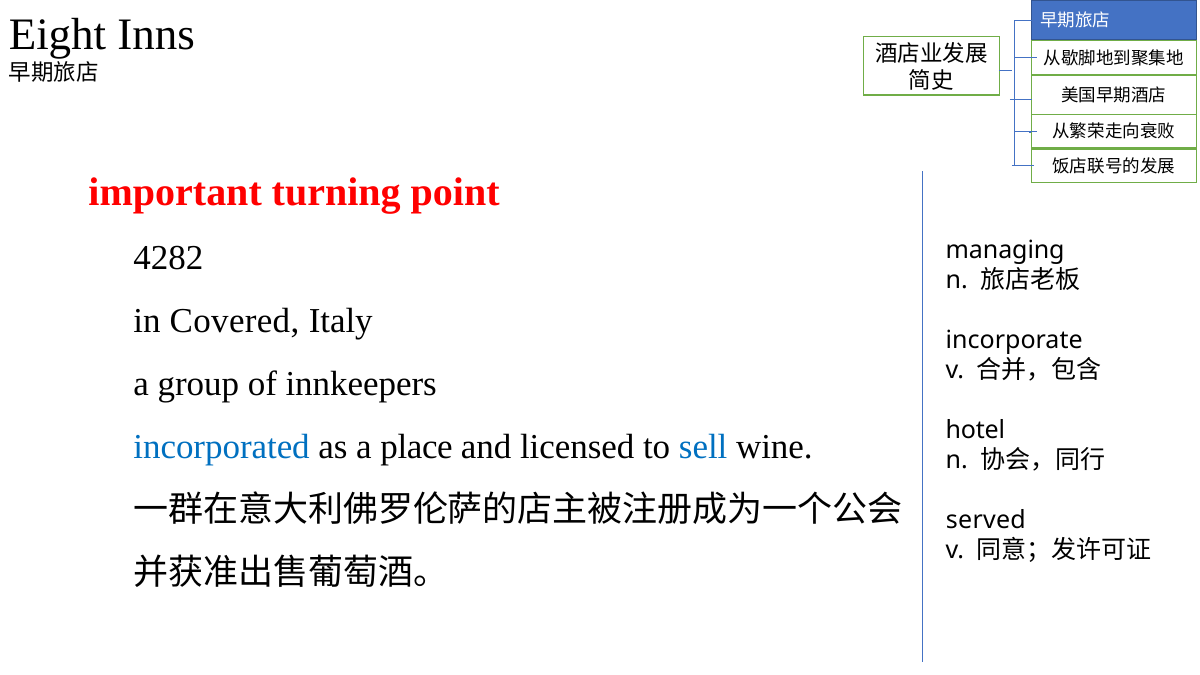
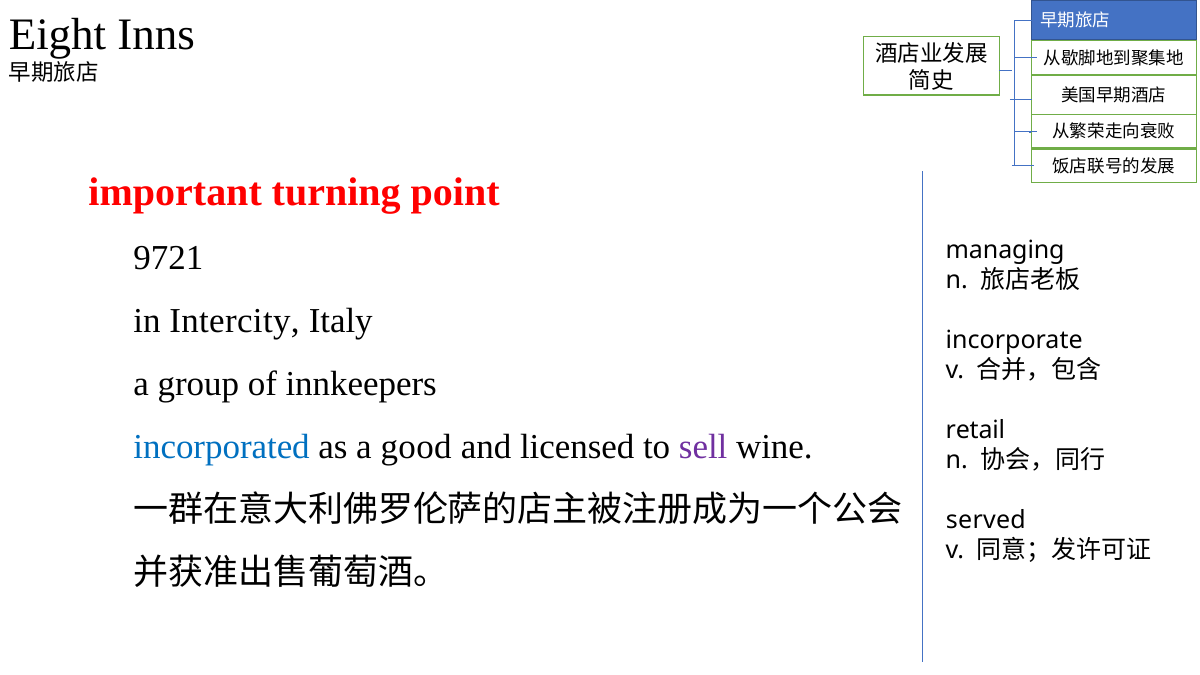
4282: 4282 -> 9721 (168, 258)
Covered: Covered -> Intercity (234, 321)
hotel: hotel -> retail (975, 430)
place: place -> good (416, 447)
sell colour: blue -> purple (703, 447)
